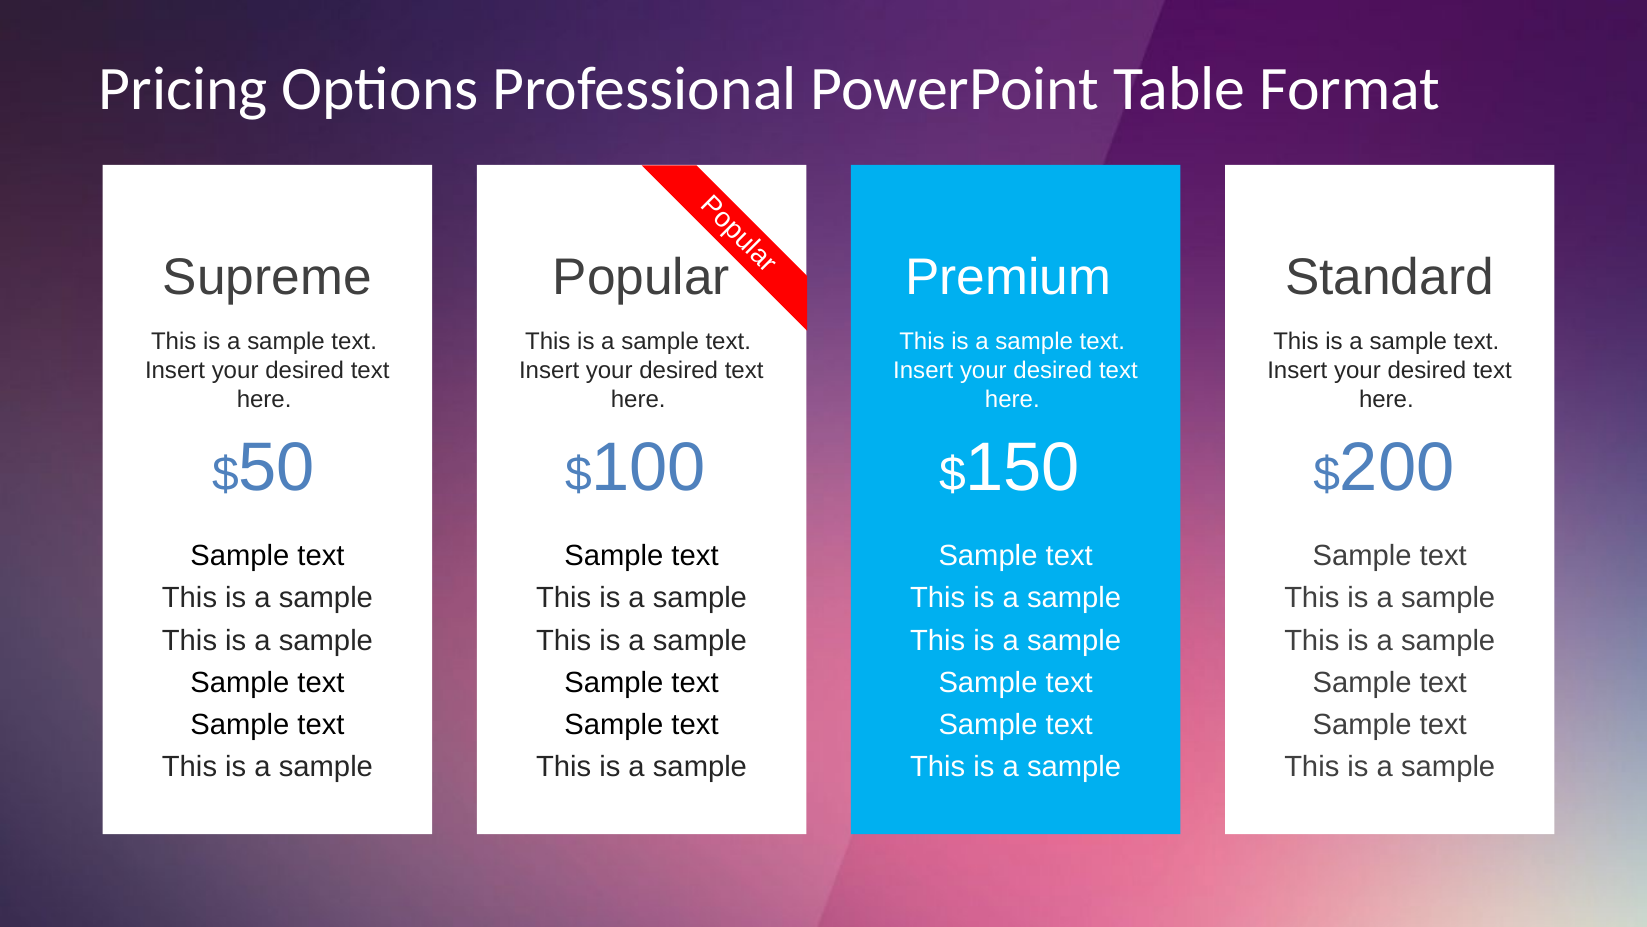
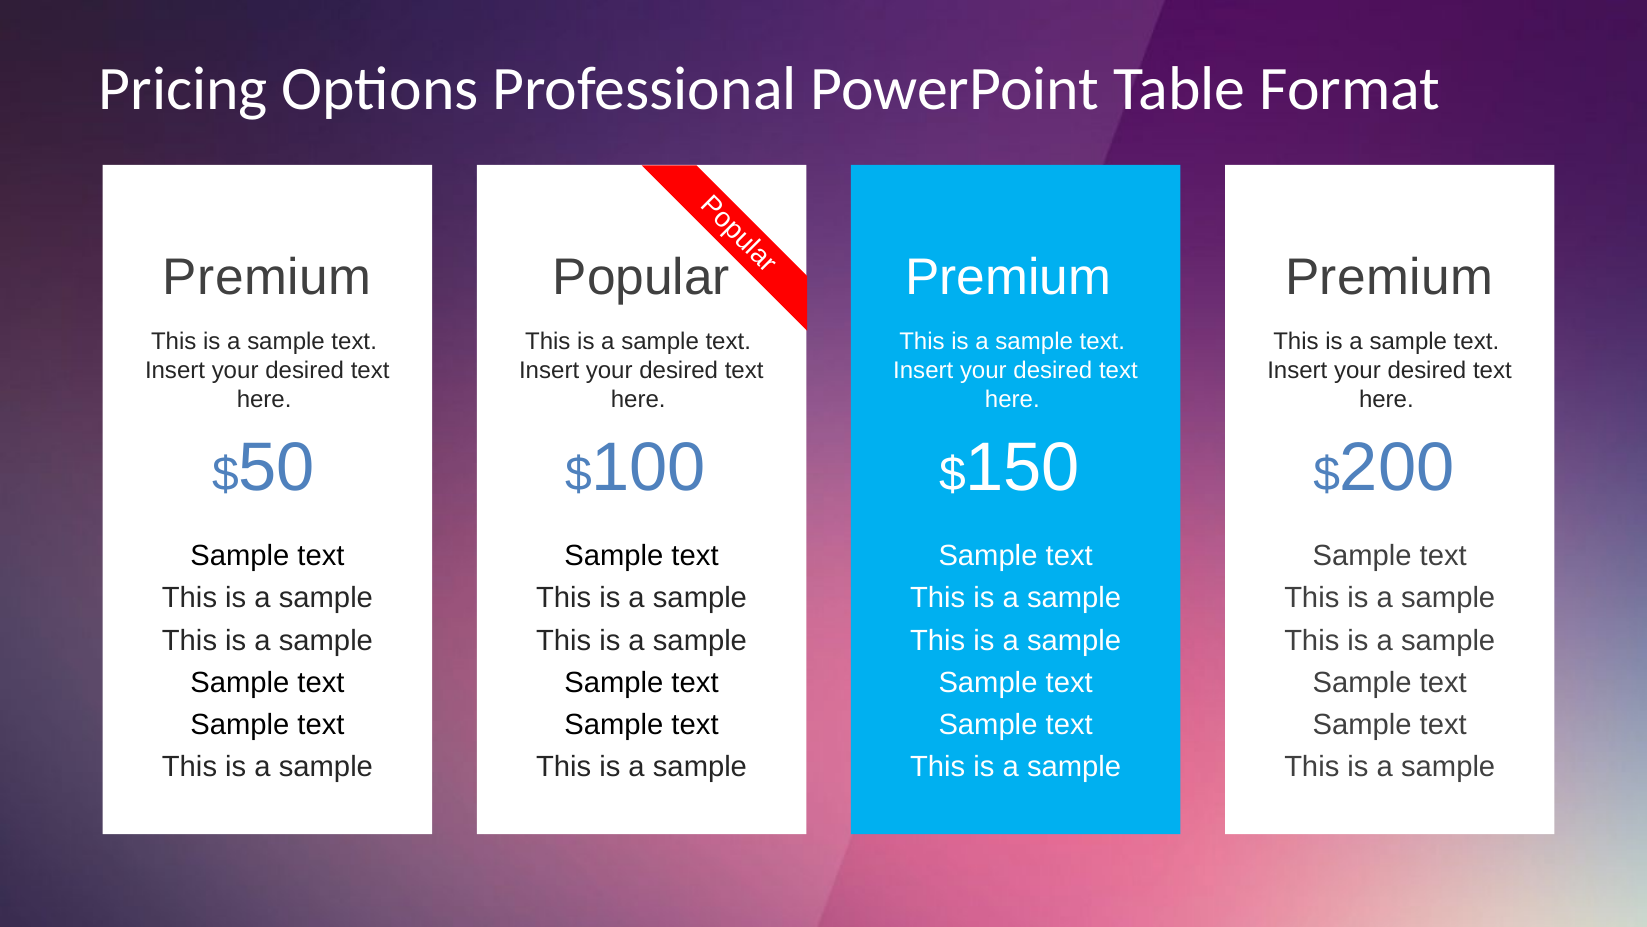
Supreme: Supreme -> Premium (267, 277)
Premium Standard: Standard -> Premium (1389, 277)
